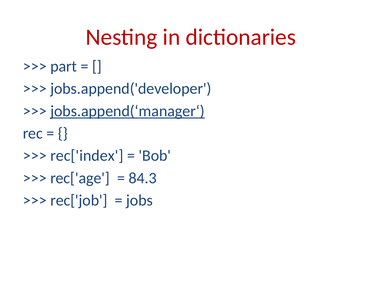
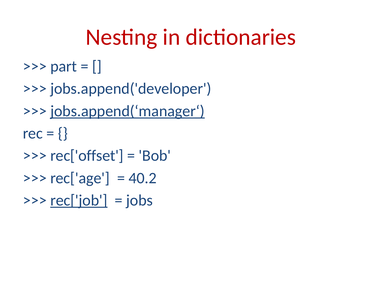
rec['index: rec['index -> rec['offset (87, 155)
84.3: 84.3 -> 40.2 (143, 178)
rec['job underline: none -> present (79, 200)
